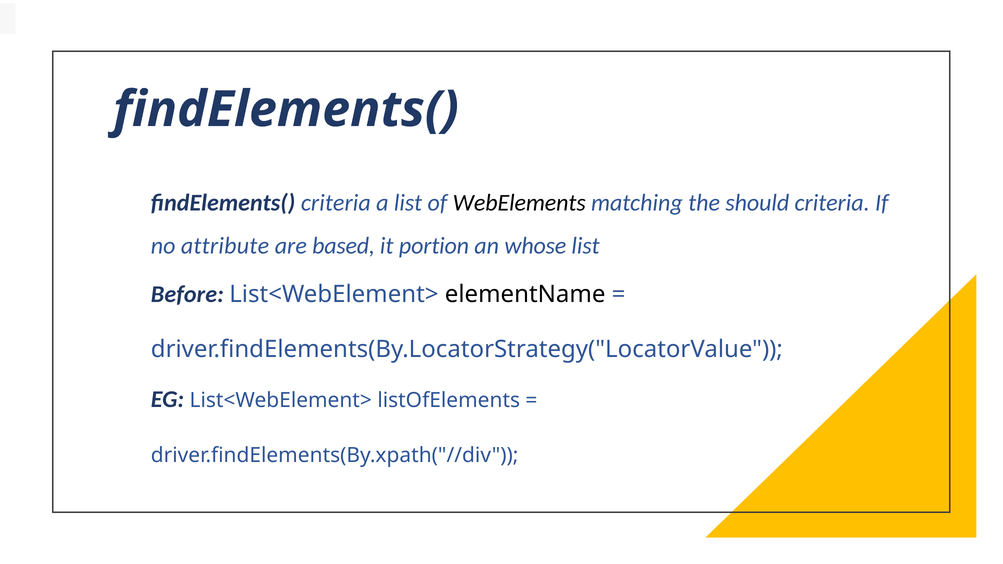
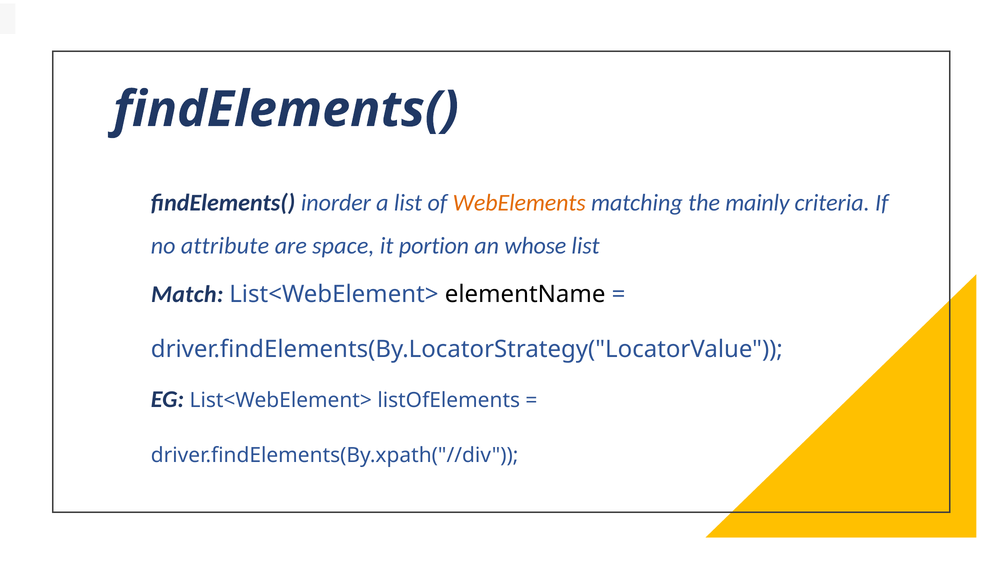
findElements( criteria: criteria -> inorder (336, 203)
WebElements colour: black -> orange (519, 203)
should: should -> mainly (757, 203)
based: based -> space (343, 246)
Before: Before -> Match (187, 294)
